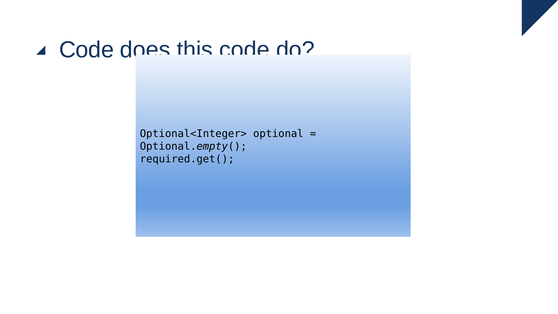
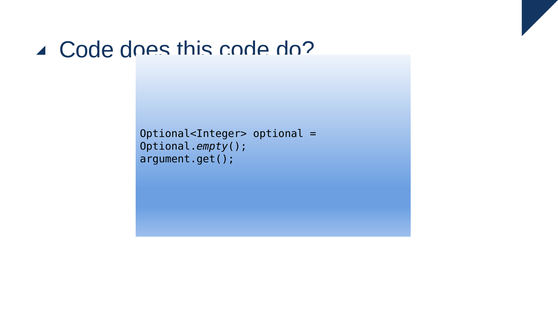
required.get(: required.get( -> argument.get( (187, 159)
